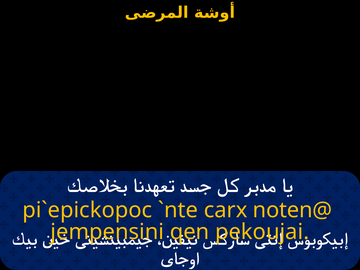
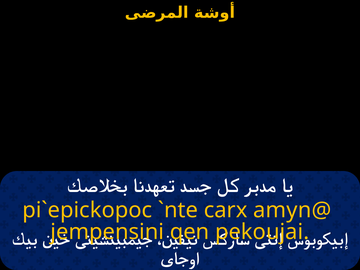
noten@: noten@ -> amyn@ (292, 210)
